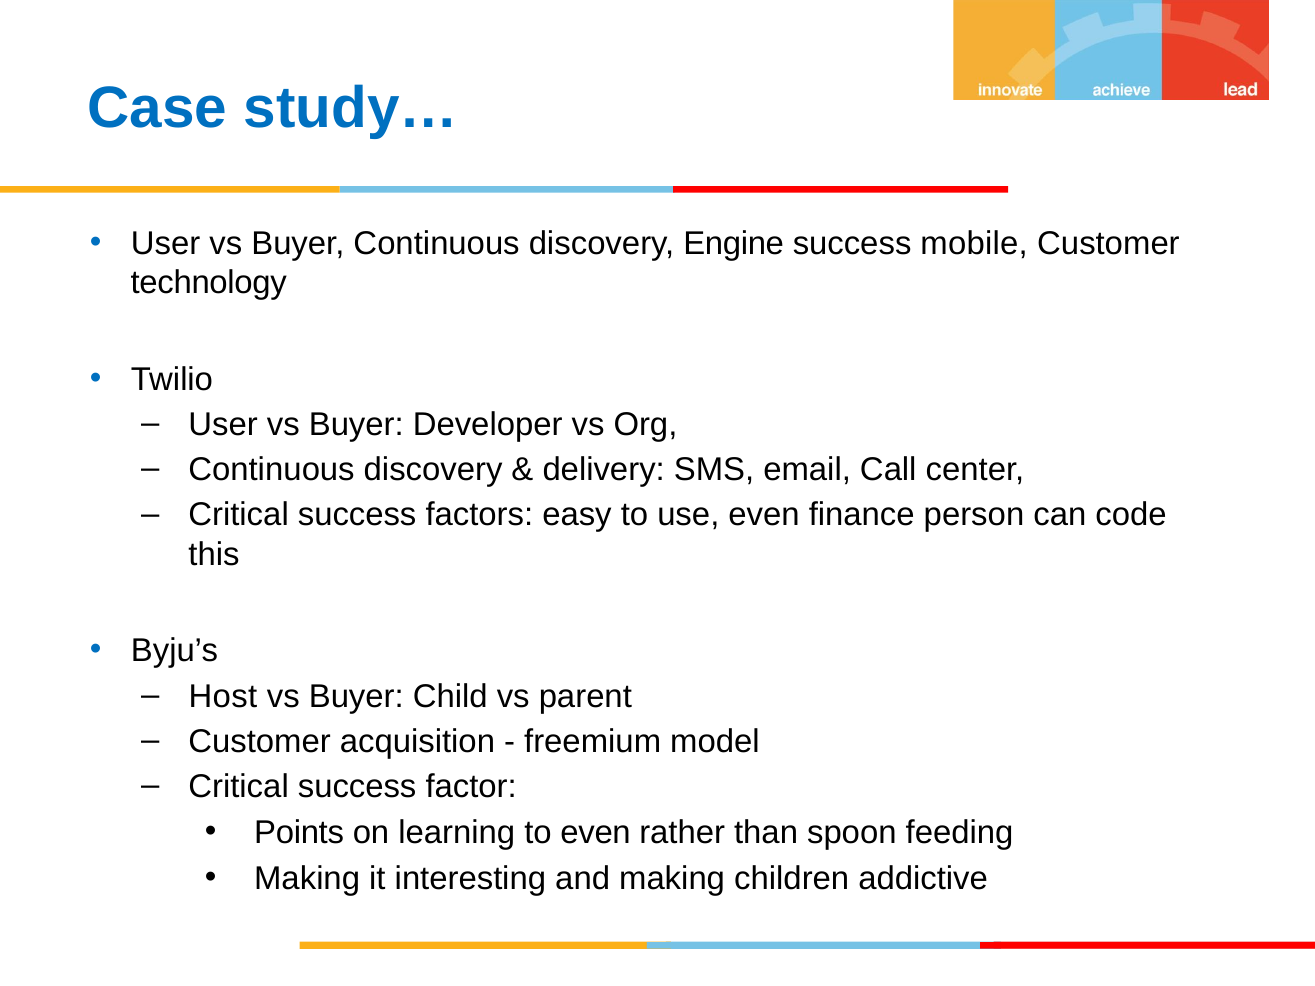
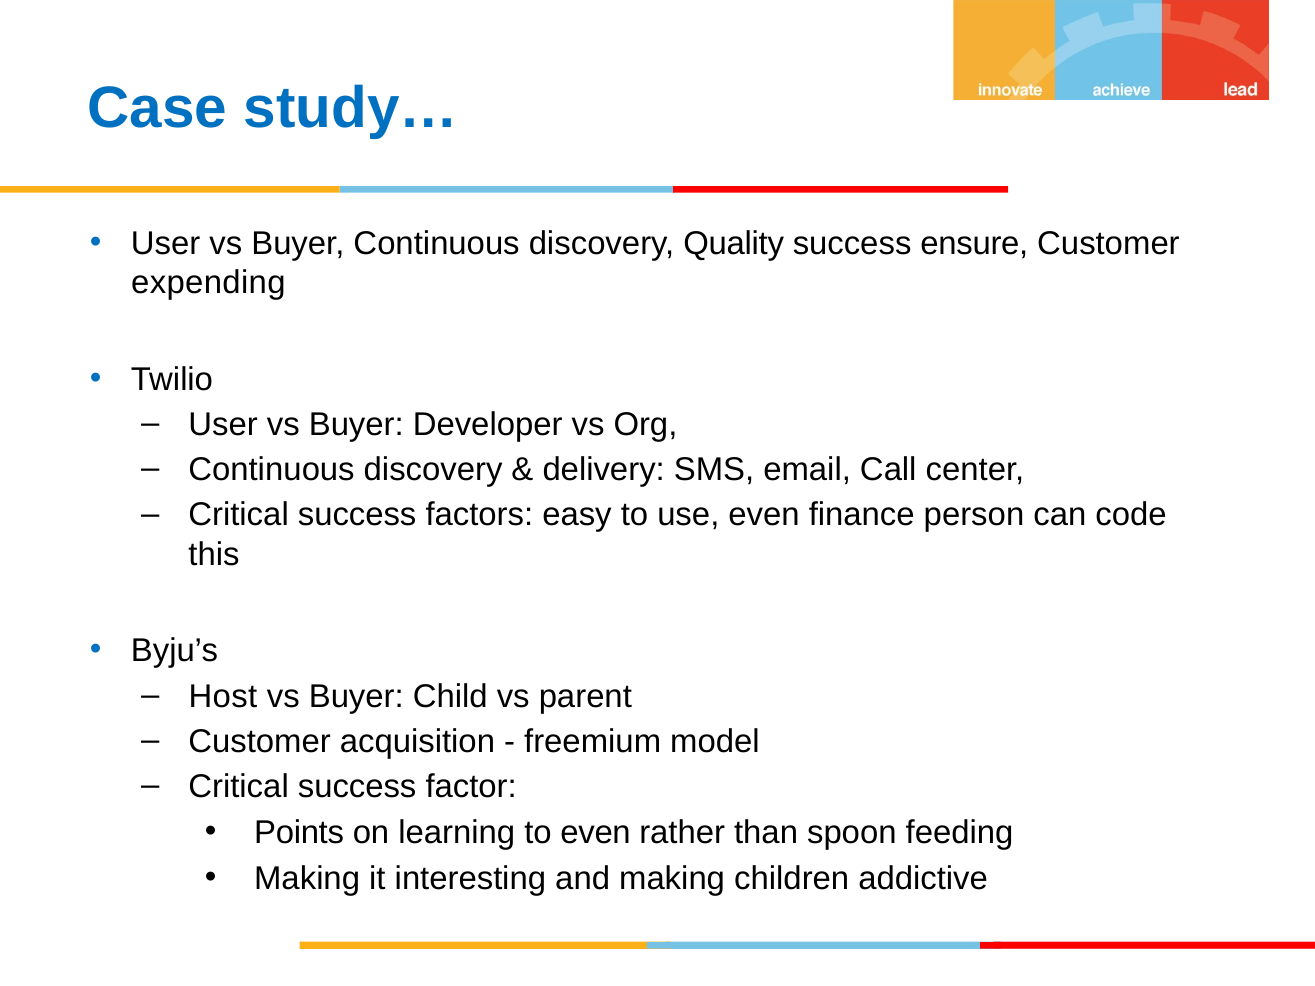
Engine: Engine -> Quality (734, 243)
mobile: mobile -> ensure (974, 243)
technology: technology -> expending (208, 283)
